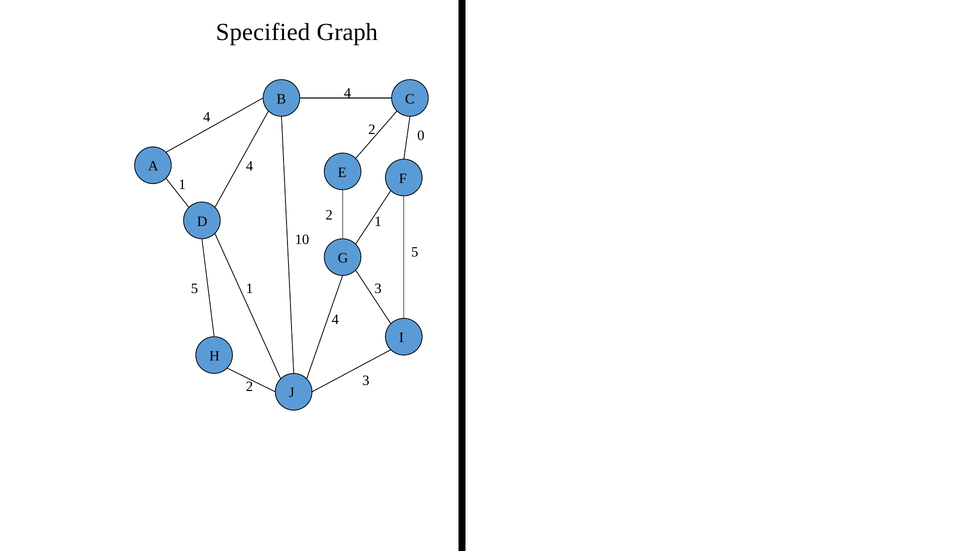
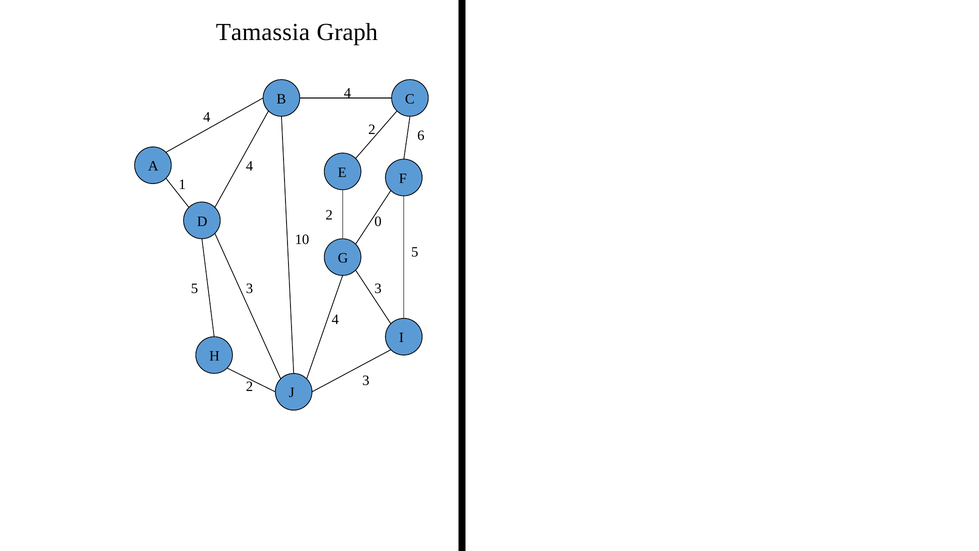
Specified: Specified -> Tamassia (263, 32)
0: 0 -> 6 (421, 136)
2 1: 1 -> 0 (378, 221)
1: 1 -> 3 (250, 289)
